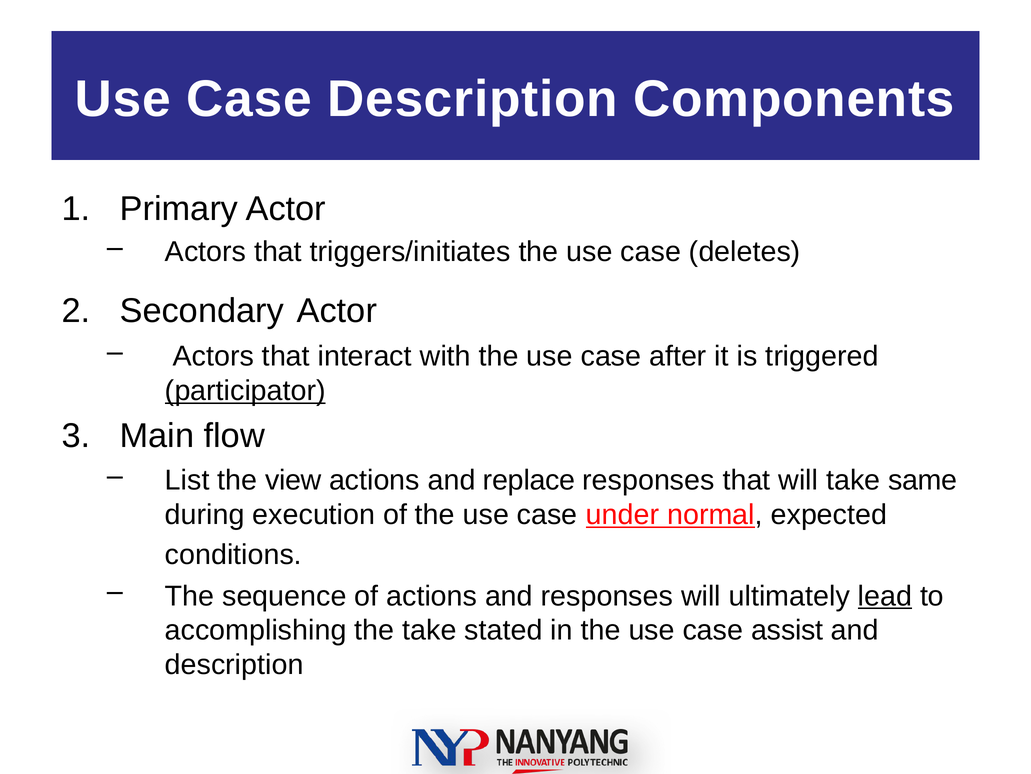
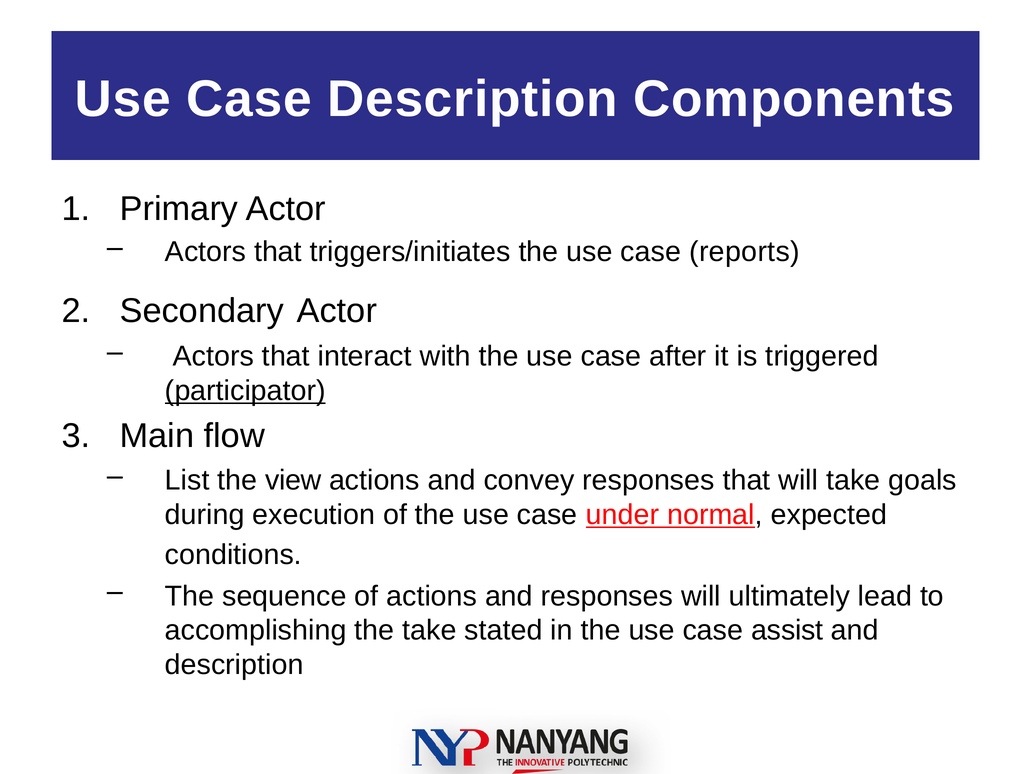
deletes: deletes -> reports (745, 252)
replace: replace -> convey (529, 480)
same: same -> goals (923, 480)
lead underline: present -> none (885, 595)
